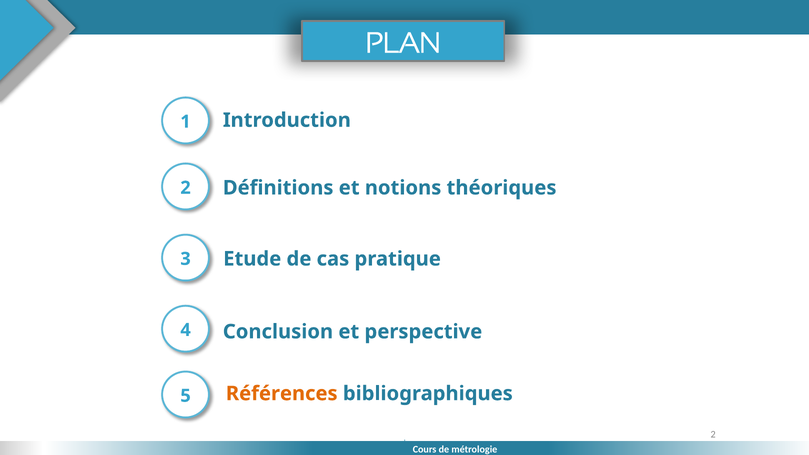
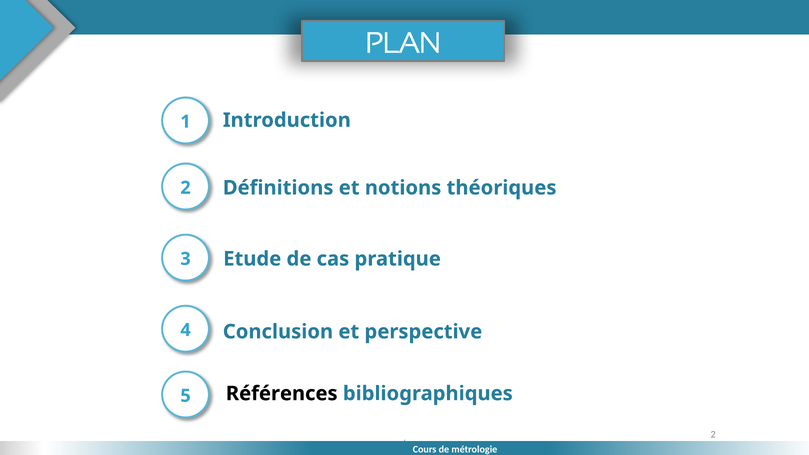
Références colour: orange -> black (282, 394)
